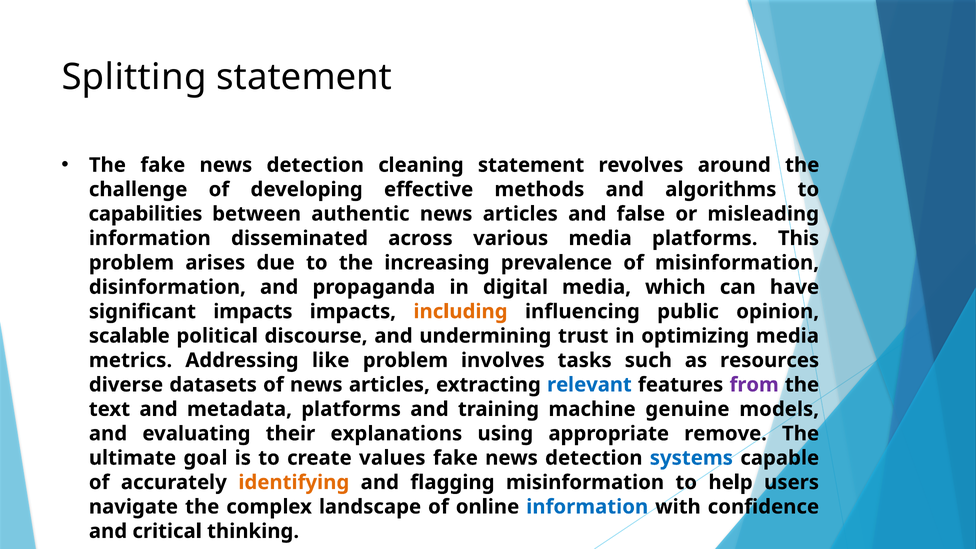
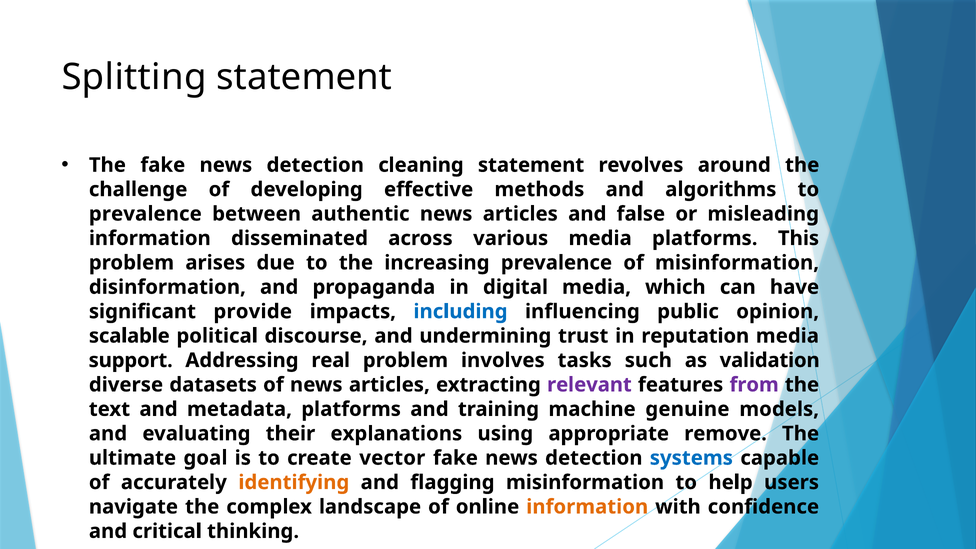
capabilities: capabilities -> prevalence (145, 214)
significant impacts: impacts -> provide (253, 312)
including colour: orange -> blue (460, 312)
optimizing: optimizing -> reputation (695, 336)
metrics: metrics -> support (131, 360)
like: like -> real (331, 360)
resources: resources -> validation (770, 360)
relevant colour: blue -> purple (589, 385)
values: values -> vector (392, 458)
information colour: blue -> orange (587, 507)
